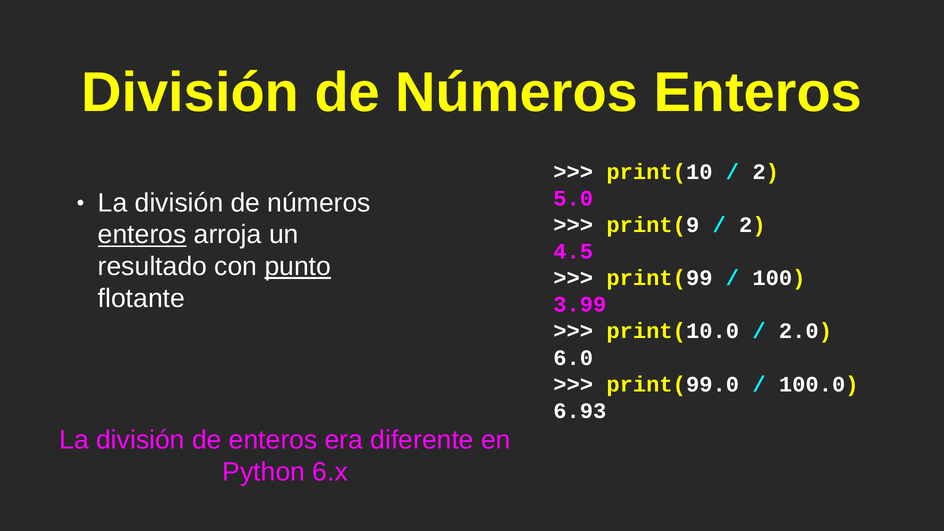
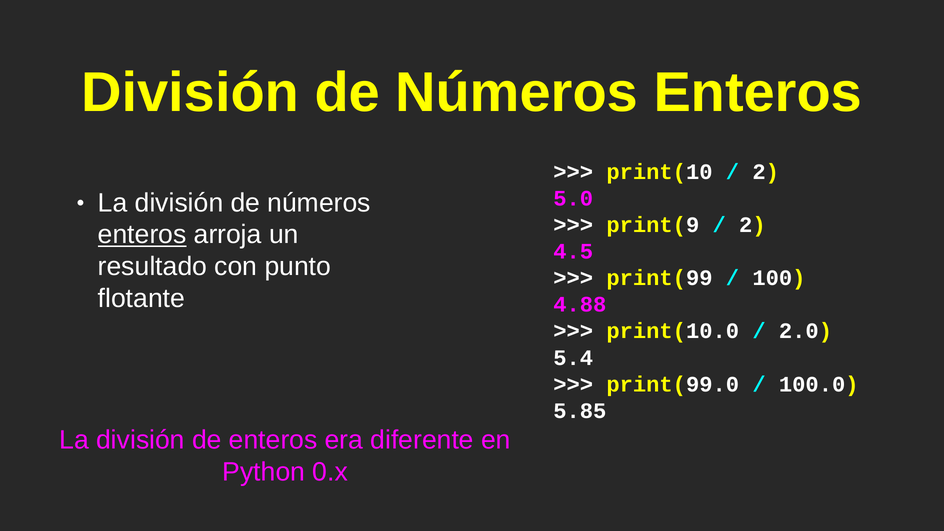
punto underline: present -> none (298, 267)
3.99: 3.99 -> 4.88 (580, 305)
6.0: 6.0 -> 5.4 (573, 358)
6.93: 6.93 -> 5.85 (580, 411)
6.x: 6.x -> 0.x (330, 472)
